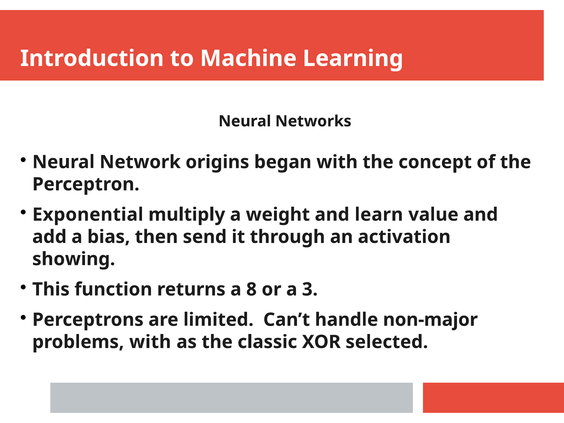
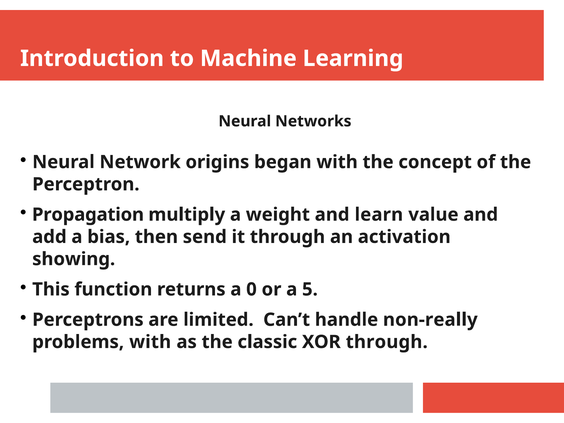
Exponential: Exponential -> Propagation (88, 215)
8: 8 -> 0 (251, 289)
3: 3 -> 5 (310, 289)
non-major: non-major -> non-really (430, 320)
XOR selected: selected -> through (387, 342)
